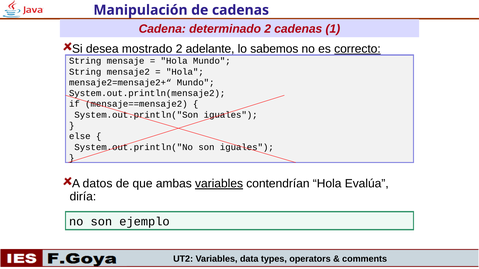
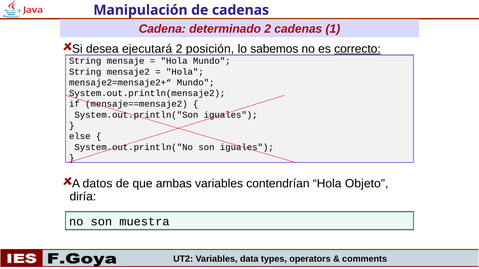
mostrado: mostrado -> ejecutará (147, 49)
adelante: adelante -> posición (210, 49)
variables underline: present -> none (219, 184)
Evalúa: Evalúa -> Objeto (367, 184)
ejemplo: ejemplo -> muestra (144, 222)
